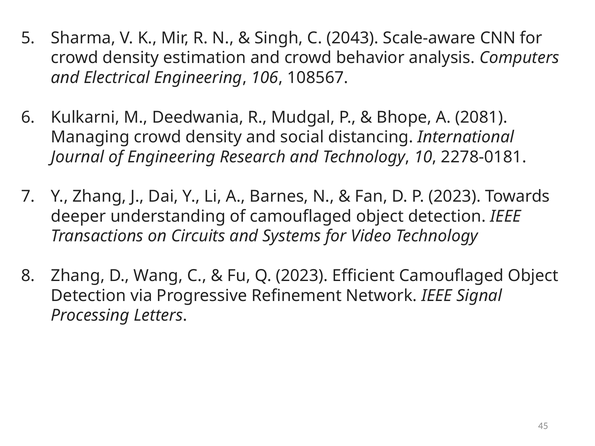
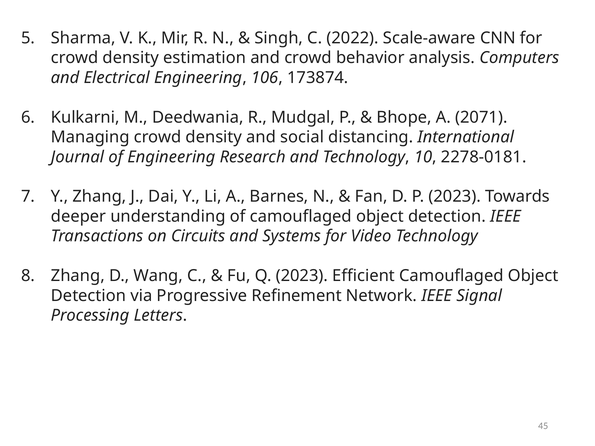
2043: 2043 -> 2022 (353, 38)
108567: 108567 -> 173874 (318, 78)
2081: 2081 -> 2071 (481, 117)
